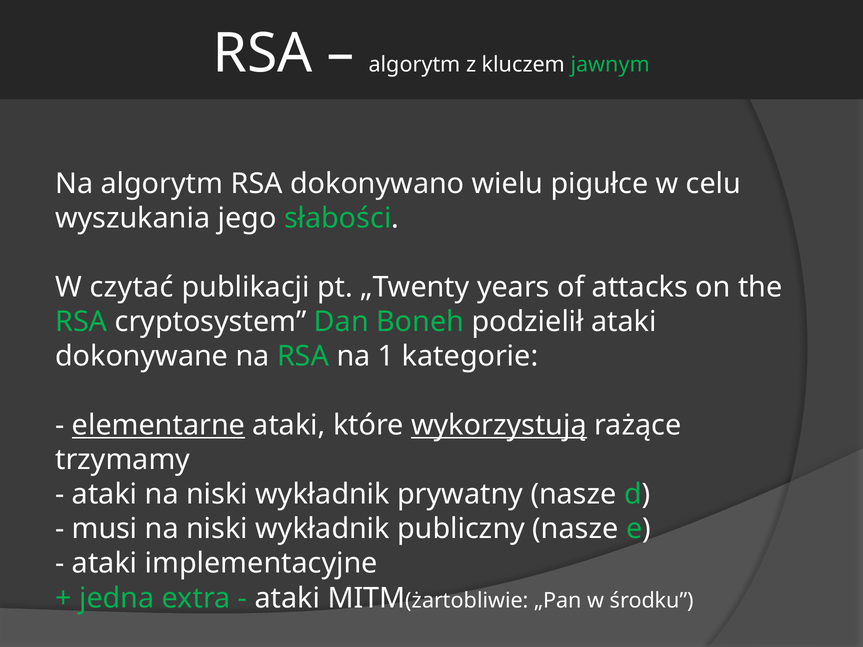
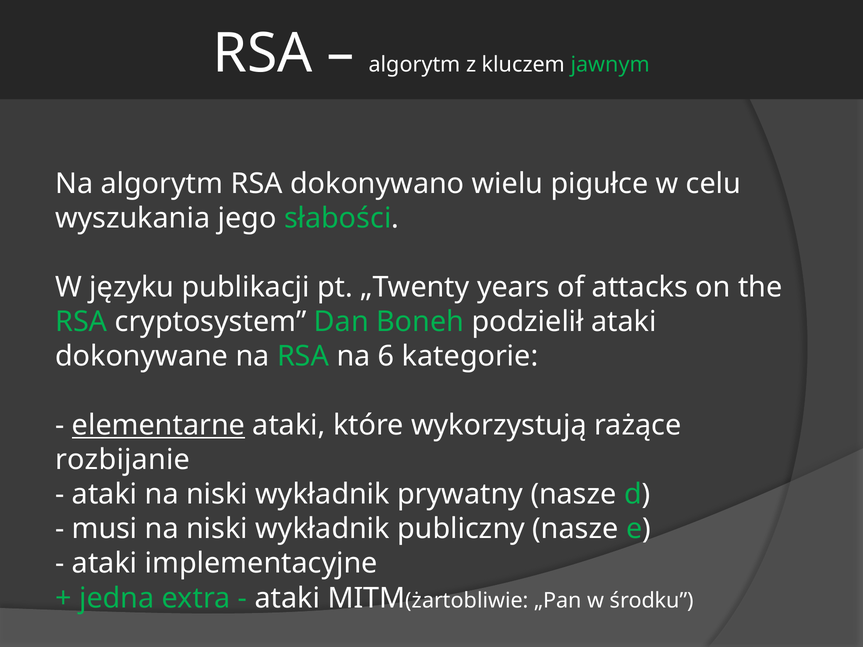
czytać: czytać -> języku (132, 288)
1: 1 -> 6 (386, 357)
wykorzystują underline: present -> none (499, 426)
trzymamy: trzymamy -> rozbijanie (123, 460)
